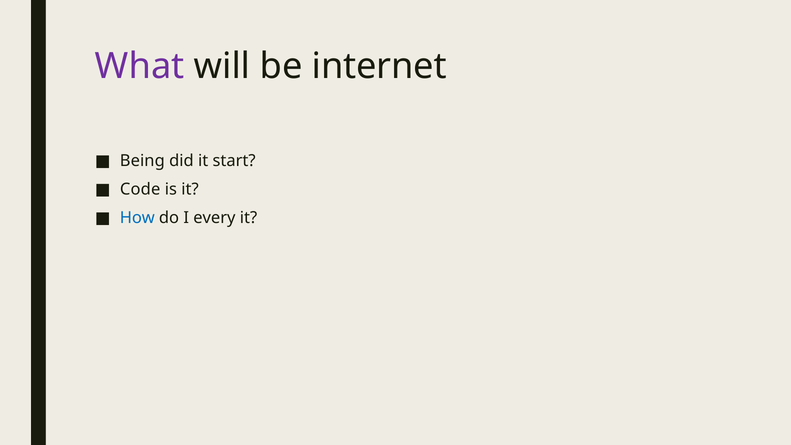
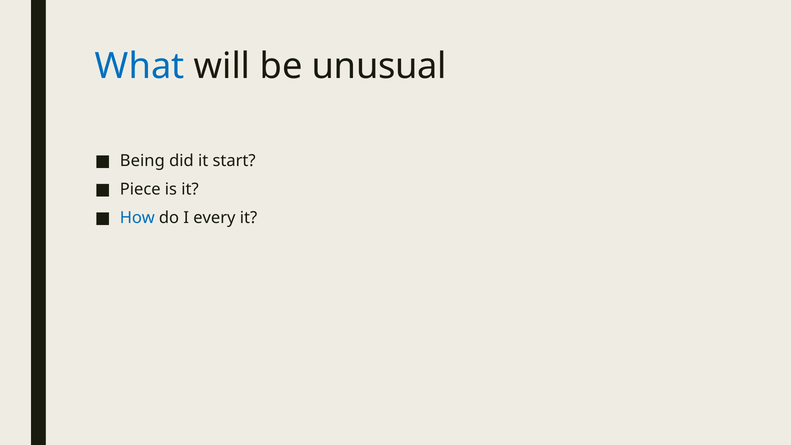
What colour: purple -> blue (140, 66)
internet: internet -> unusual (379, 66)
Code: Code -> Piece (140, 189)
